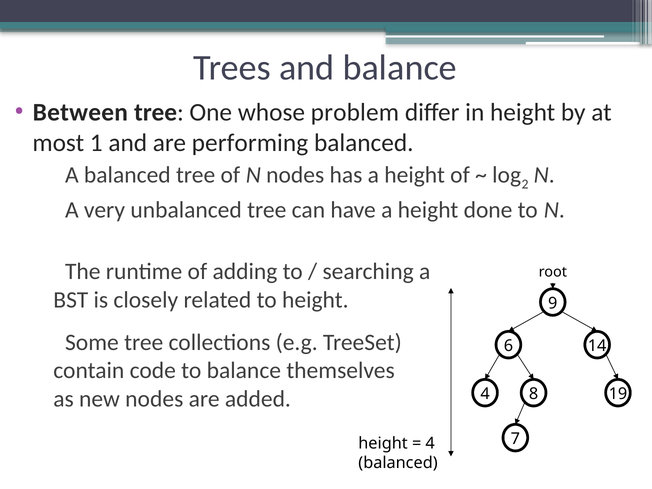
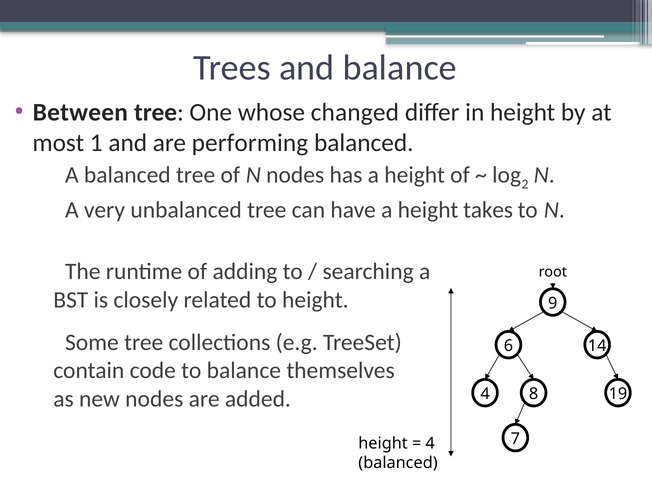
problem: problem -> changed (355, 113)
done: done -> takes (488, 210)
